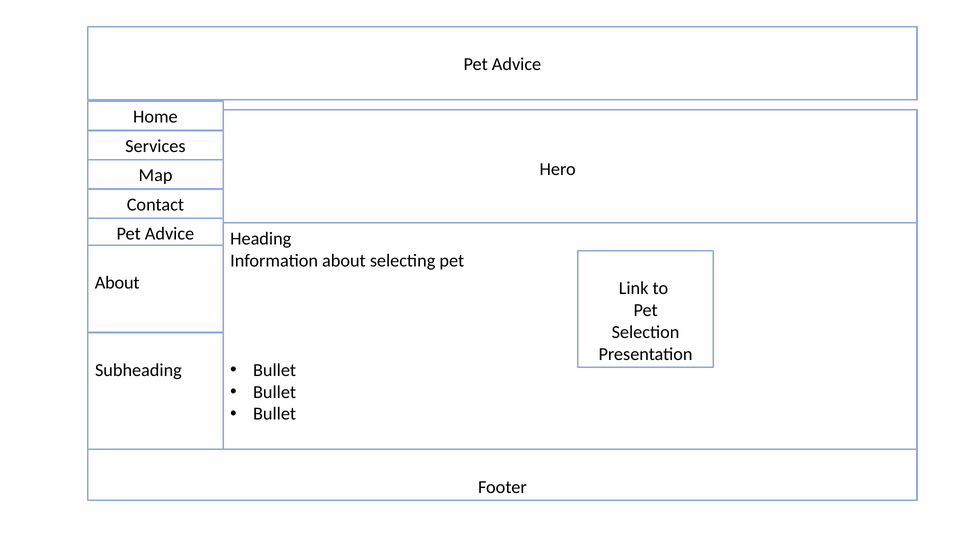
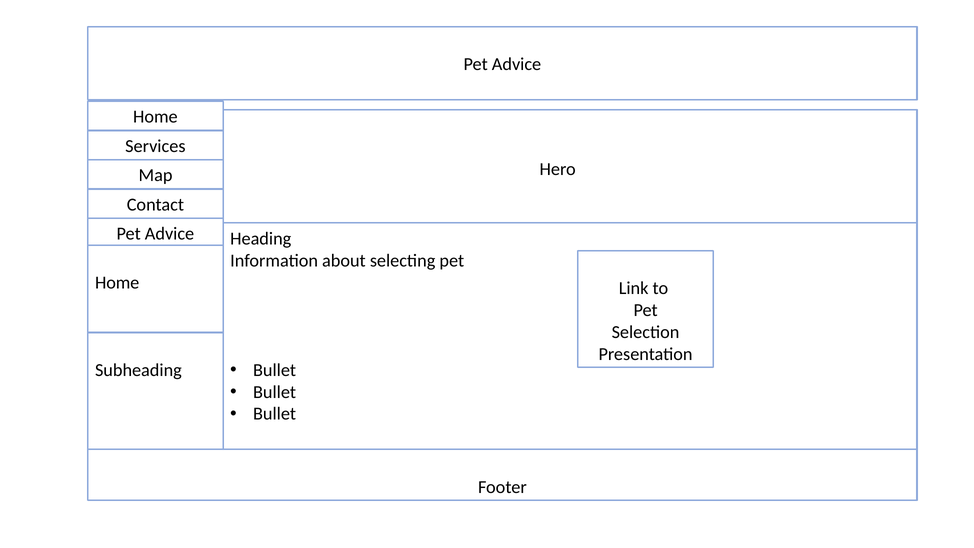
About: About -> Home (117, 283)
